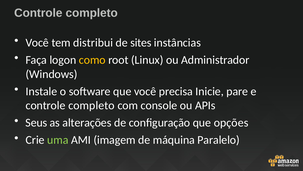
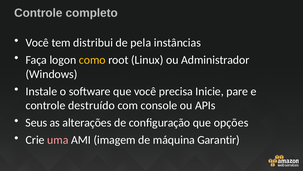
sites: sites -> pela (141, 43)
completo: completo -> destruído (91, 105)
uma colour: light green -> pink (58, 140)
Paralelo: Paralelo -> Garantir (219, 140)
